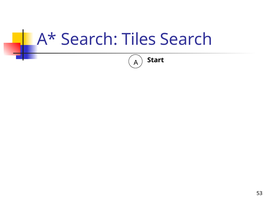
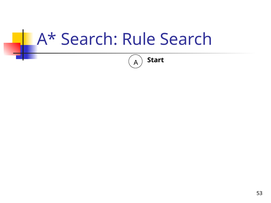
Tiles: Tiles -> Rule (139, 40)
